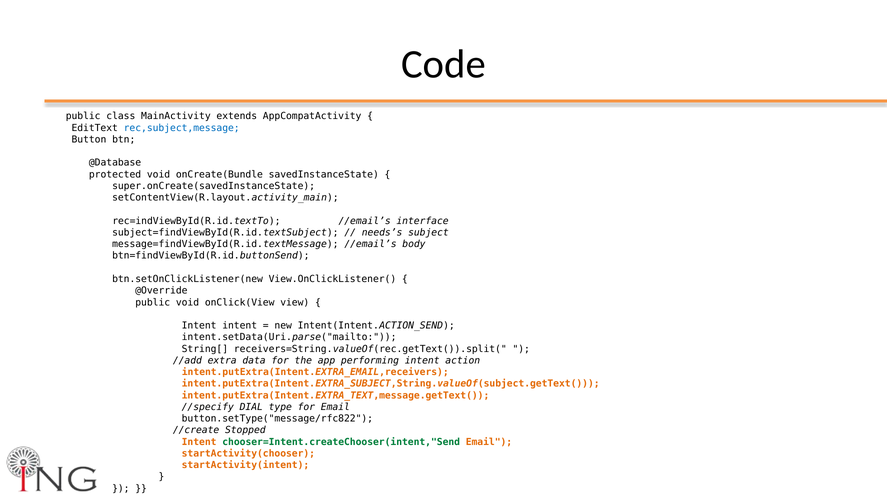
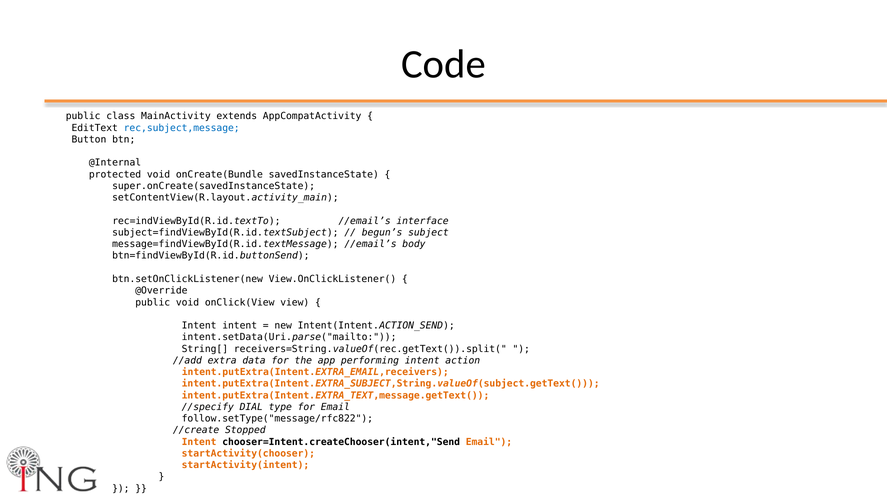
@Database: @Database -> @Internal (115, 163)
needs’s: needs’s -> begun’s (382, 232)
button.setType("message/rfc822: button.setType("message/rfc822 -> follow.setType("message/rfc822 (277, 419)
chooser=Intent.createChooser(intent,"Send colour: green -> black (341, 442)
